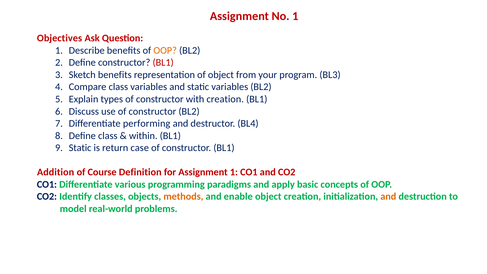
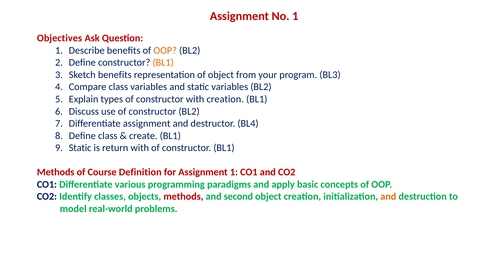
BL1 colour: red -> orange (163, 63)
Differentiate performing: performing -> assignment (147, 123)
within: within -> create (143, 136)
return case: case -> with (140, 148)
Addition: Addition -> Methods (56, 172)
methods colour: orange -> red (183, 197)
enable: enable -> second (238, 197)
